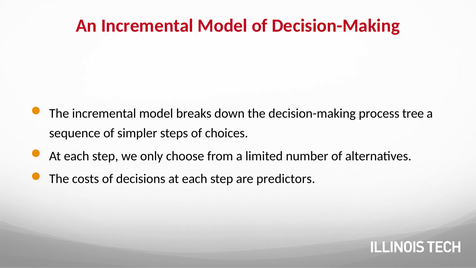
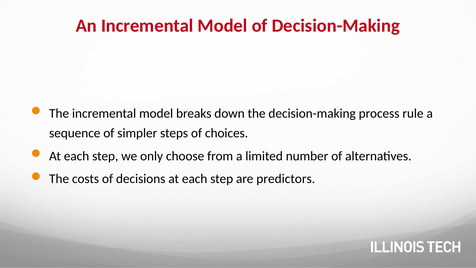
tree: tree -> rule (413, 113)
